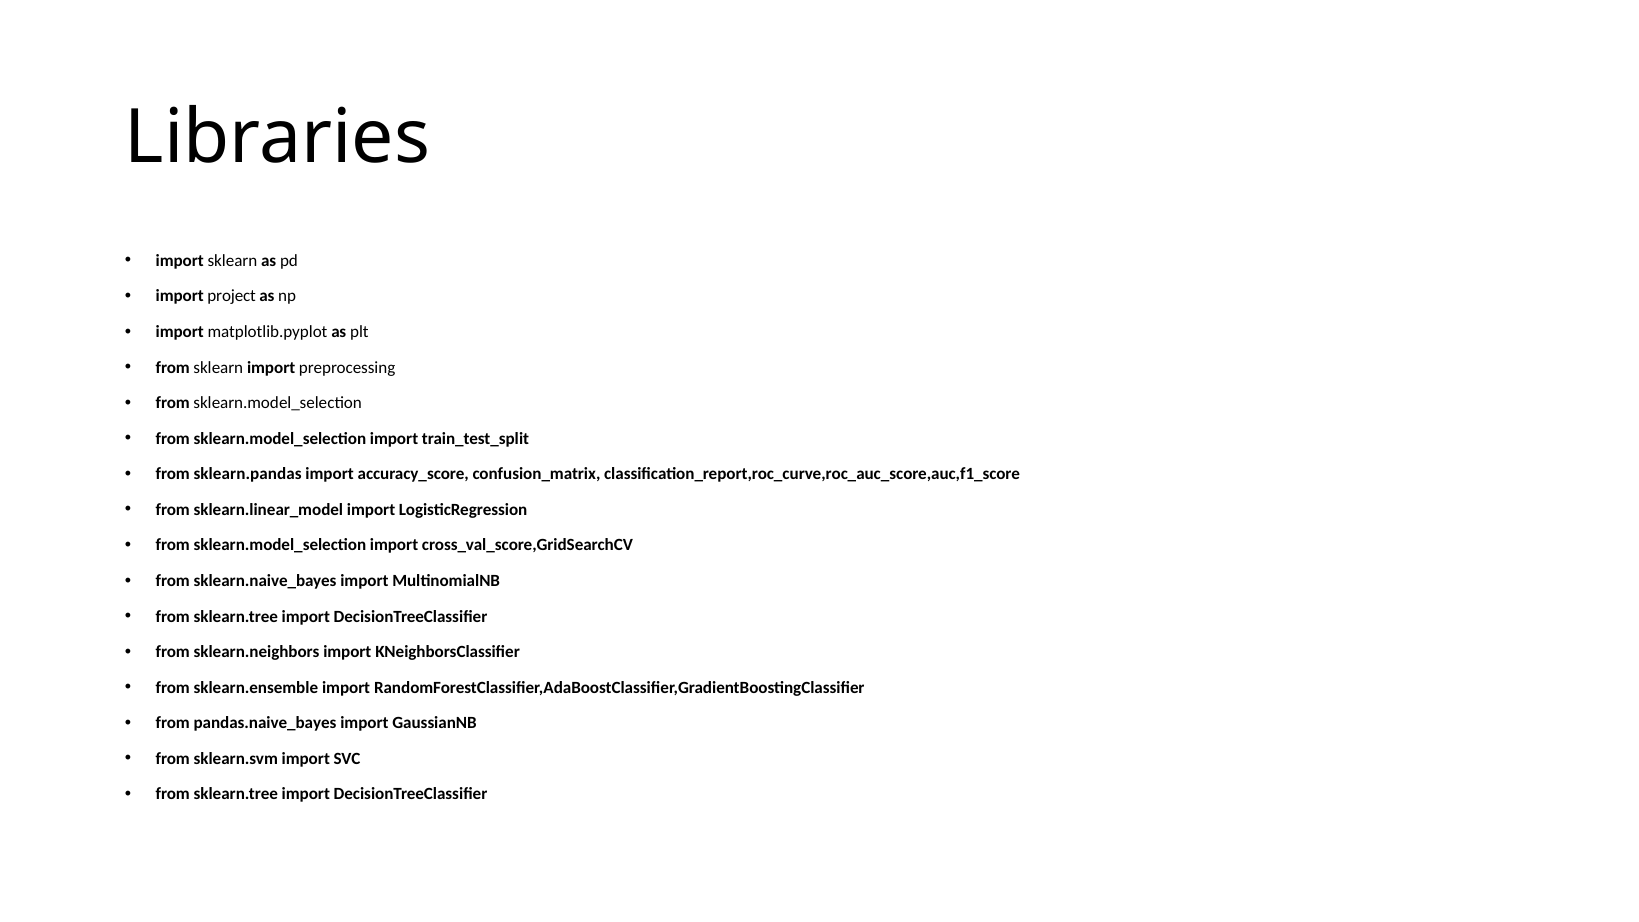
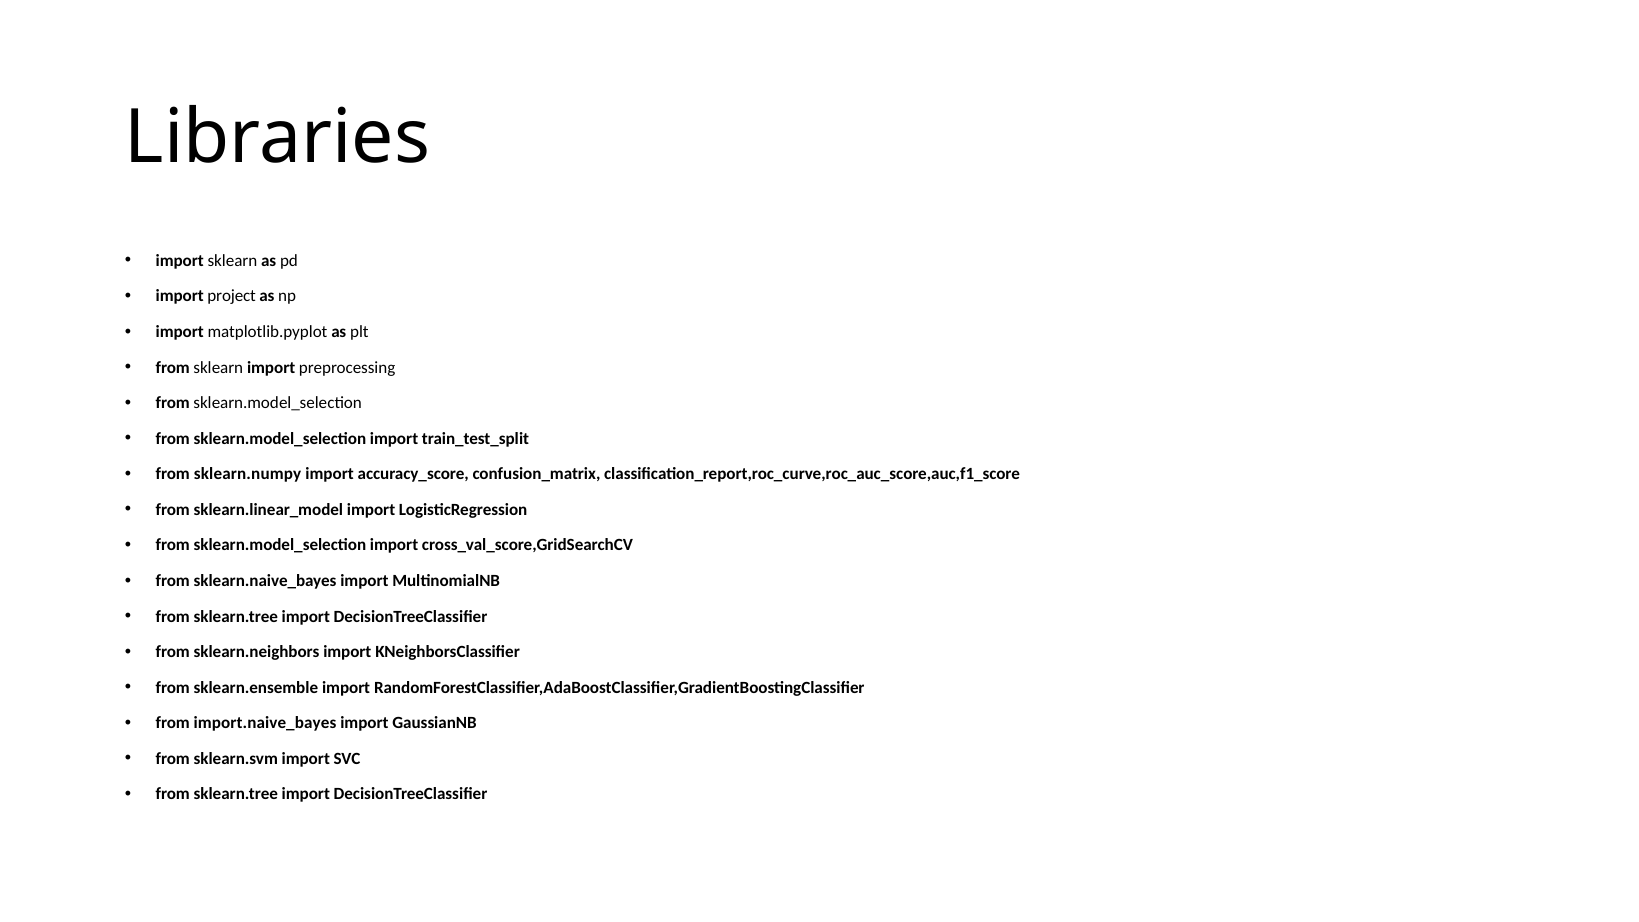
sklearn.pandas: sklearn.pandas -> sklearn.numpy (248, 474)
pandas.naive_bayes: pandas.naive_bayes -> import.naive_bayes (265, 723)
